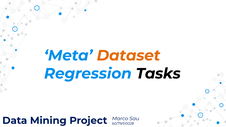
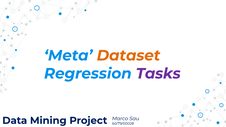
Tasks colour: black -> purple (158, 74)
